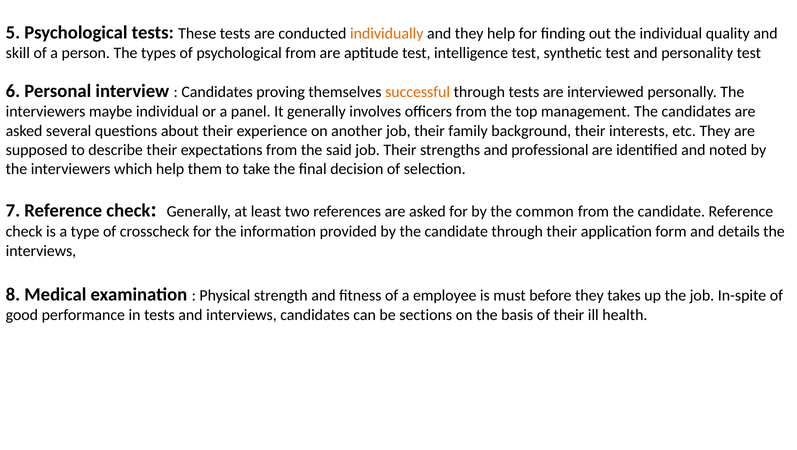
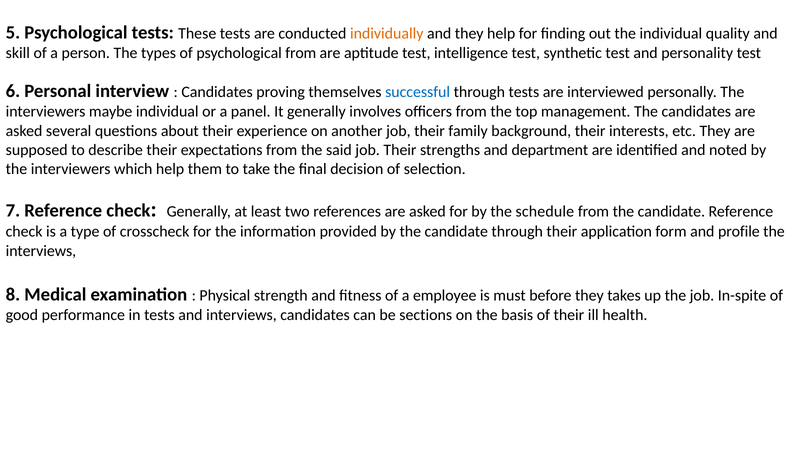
successful colour: orange -> blue (418, 92)
professional: professional -> department (550, 150)
common: common -> schedule (545, 211)
details: details -> profile (739, 232)
